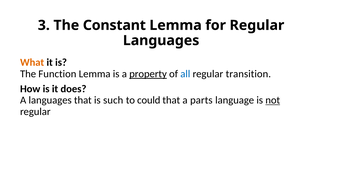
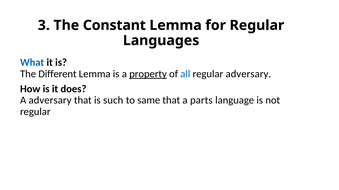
What colour: orange -> blue (32, 63)
Function: Function -> Different (57, 74)
regular transition: transition -> adversary (248, 74)
A languages: languages -> adversary (50, 101)
could: could -> same (149, 101)
not underline: present -> none (273, 101)
